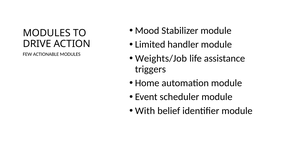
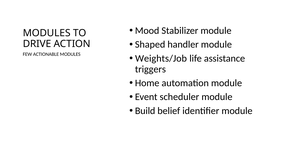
Limited: Limited -> Shaped (150, 45)
With: With -> Build (145, 111)
